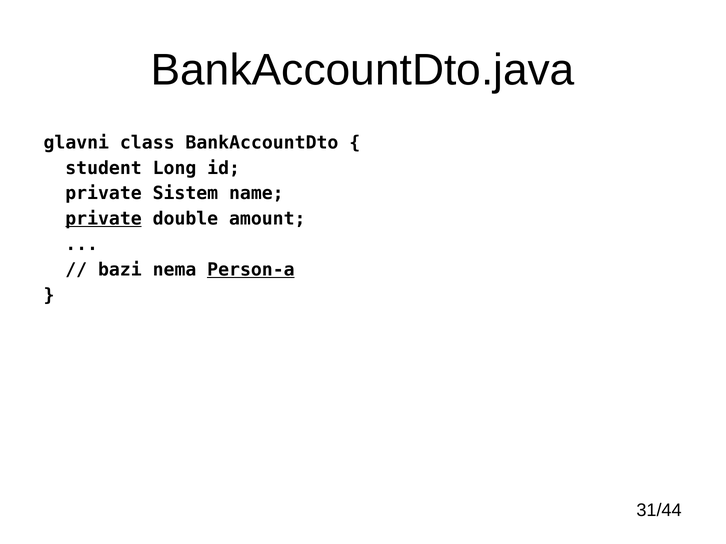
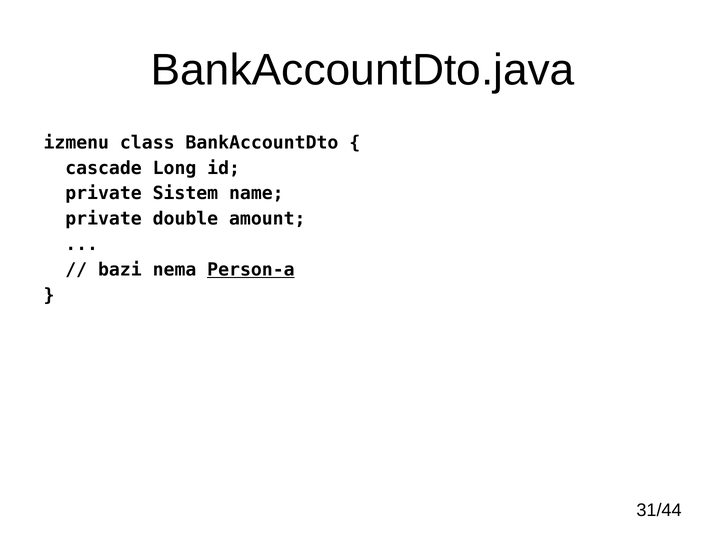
glavni: glavni -> izmenu (76, 143)
student: student -> cascade (104, 168)
private underline: present -> none (104, 219)
